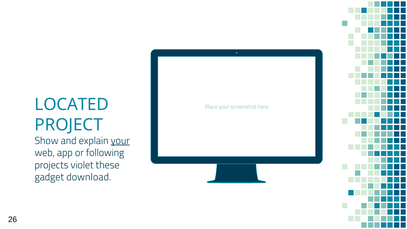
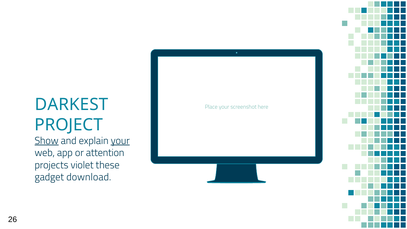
LOCATED: LOCATED -> DARKEST (72, 104)
Show underline: none -> present (47, 141)
following: following -> attention (105, 153)
